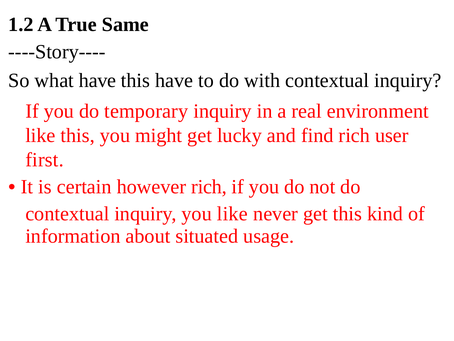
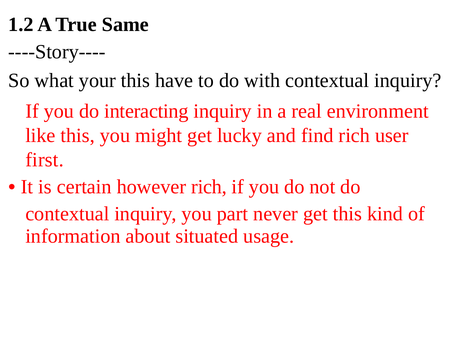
what have: have -> your (97, 81)
temporary: temporary -> interacting (146, 111)
you like: like -> part (232, 213)
